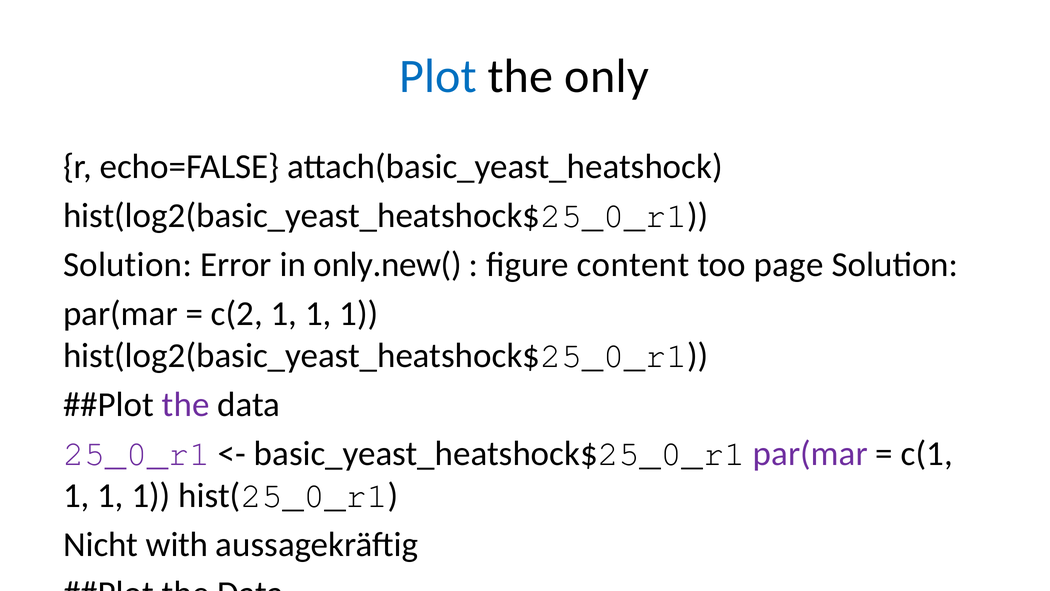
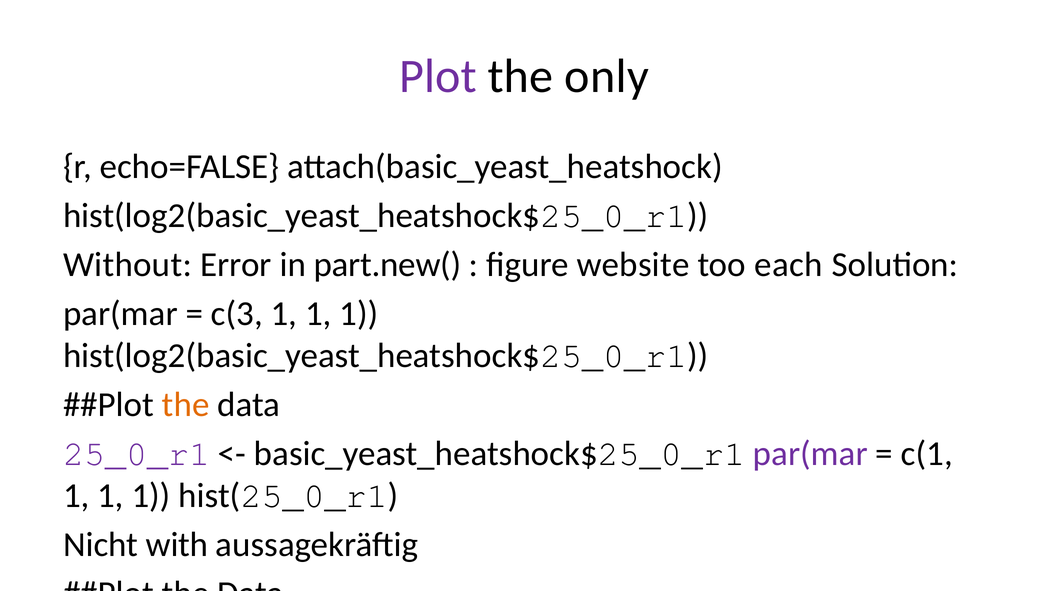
Plot colour: blue -> purple (438, 76)
Solution: Solution -> Without (127, 265)
only.new(: only.new( -> part.new( (388, 265)
content: content -> website (633, 265)
page: page -> each (789, 265)
c(2: c(2 -> c(3 (237, 313)
the colour: purple -> orange (186, 404)
